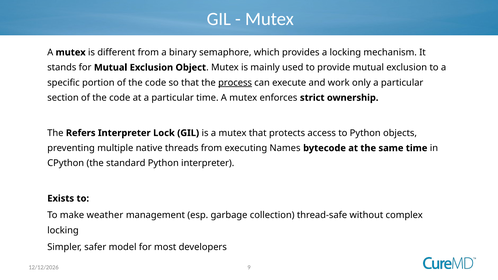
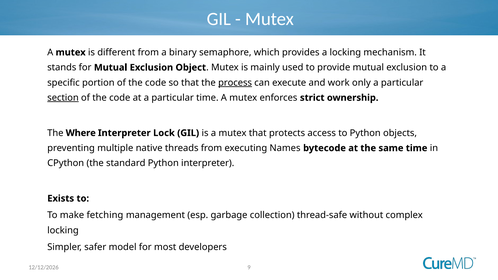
section underline: none -> present (63, 98)
Refers: Refers -> Where (81, 133)
weather: weather -> fetching (105, 215)
